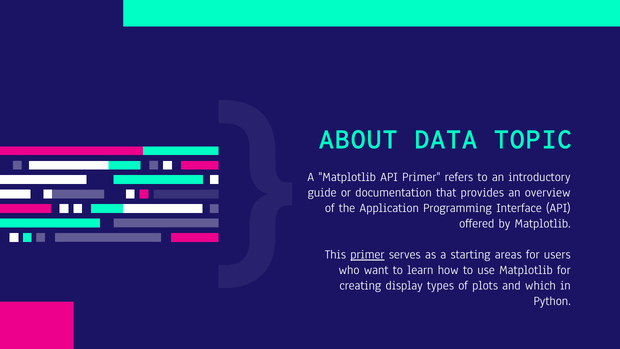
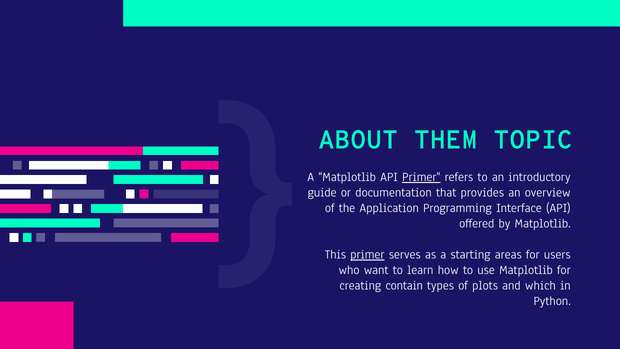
DATA: DATA -> THEM (446, 140)
Primer underline: none -> present (421, 177)
display: display -> contain (404, 285)
